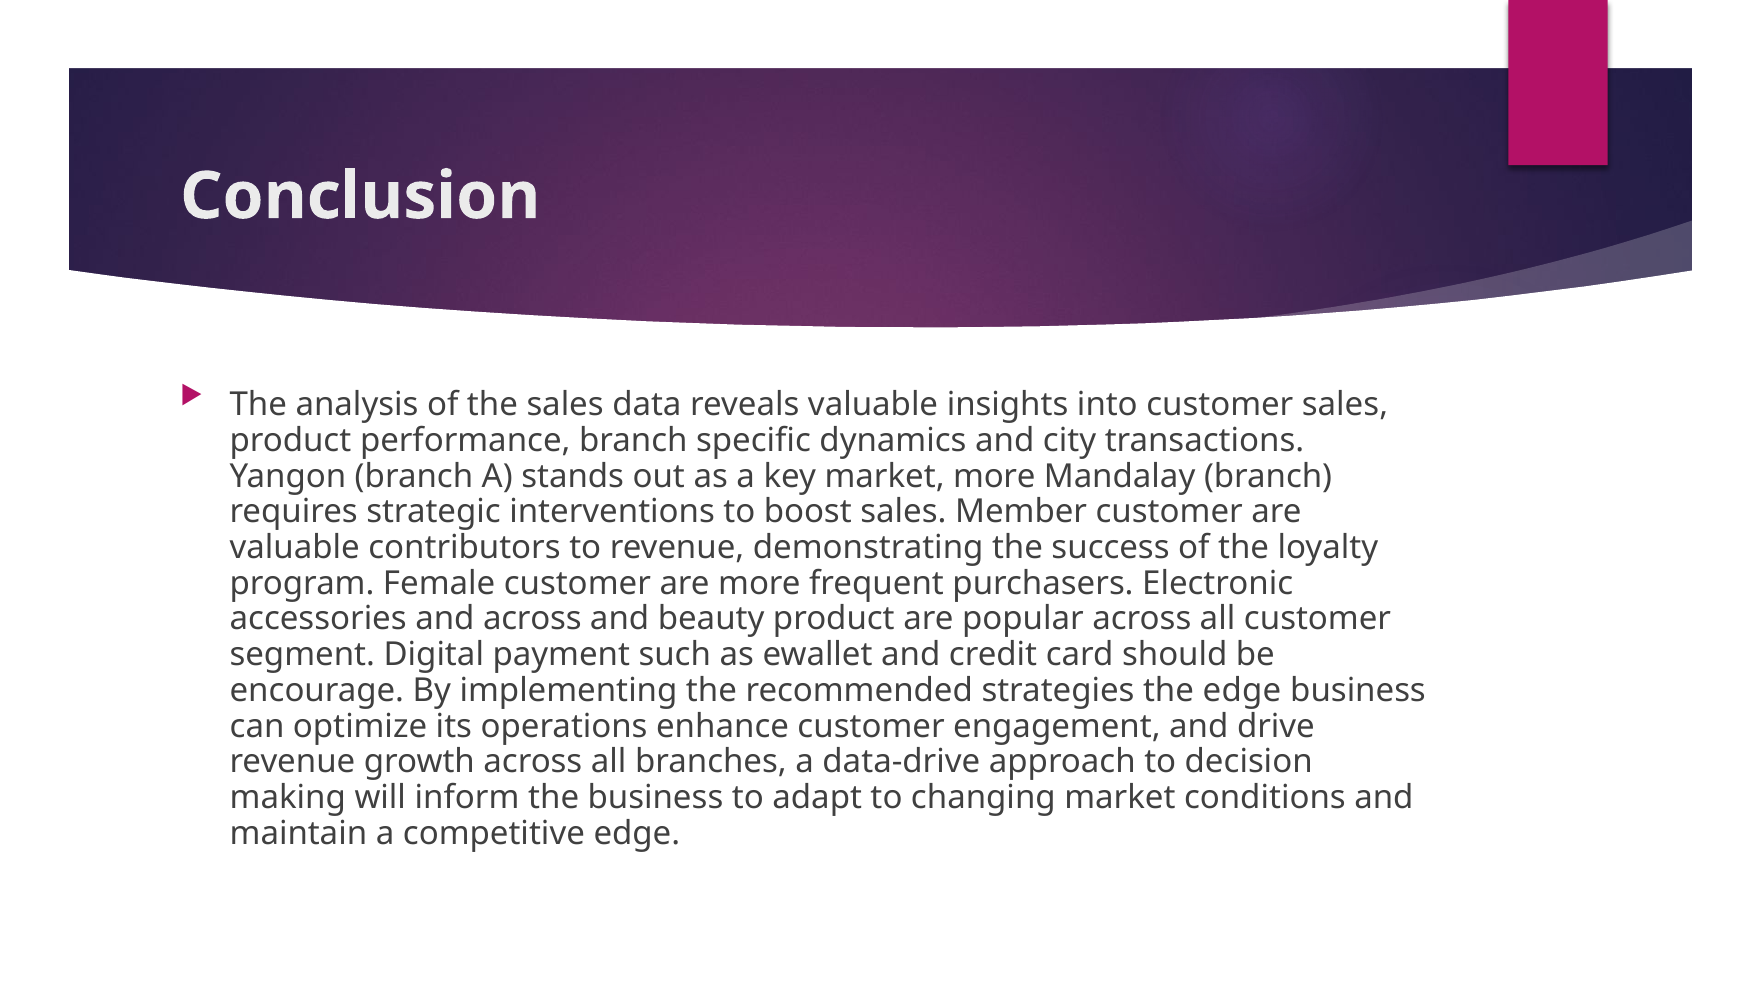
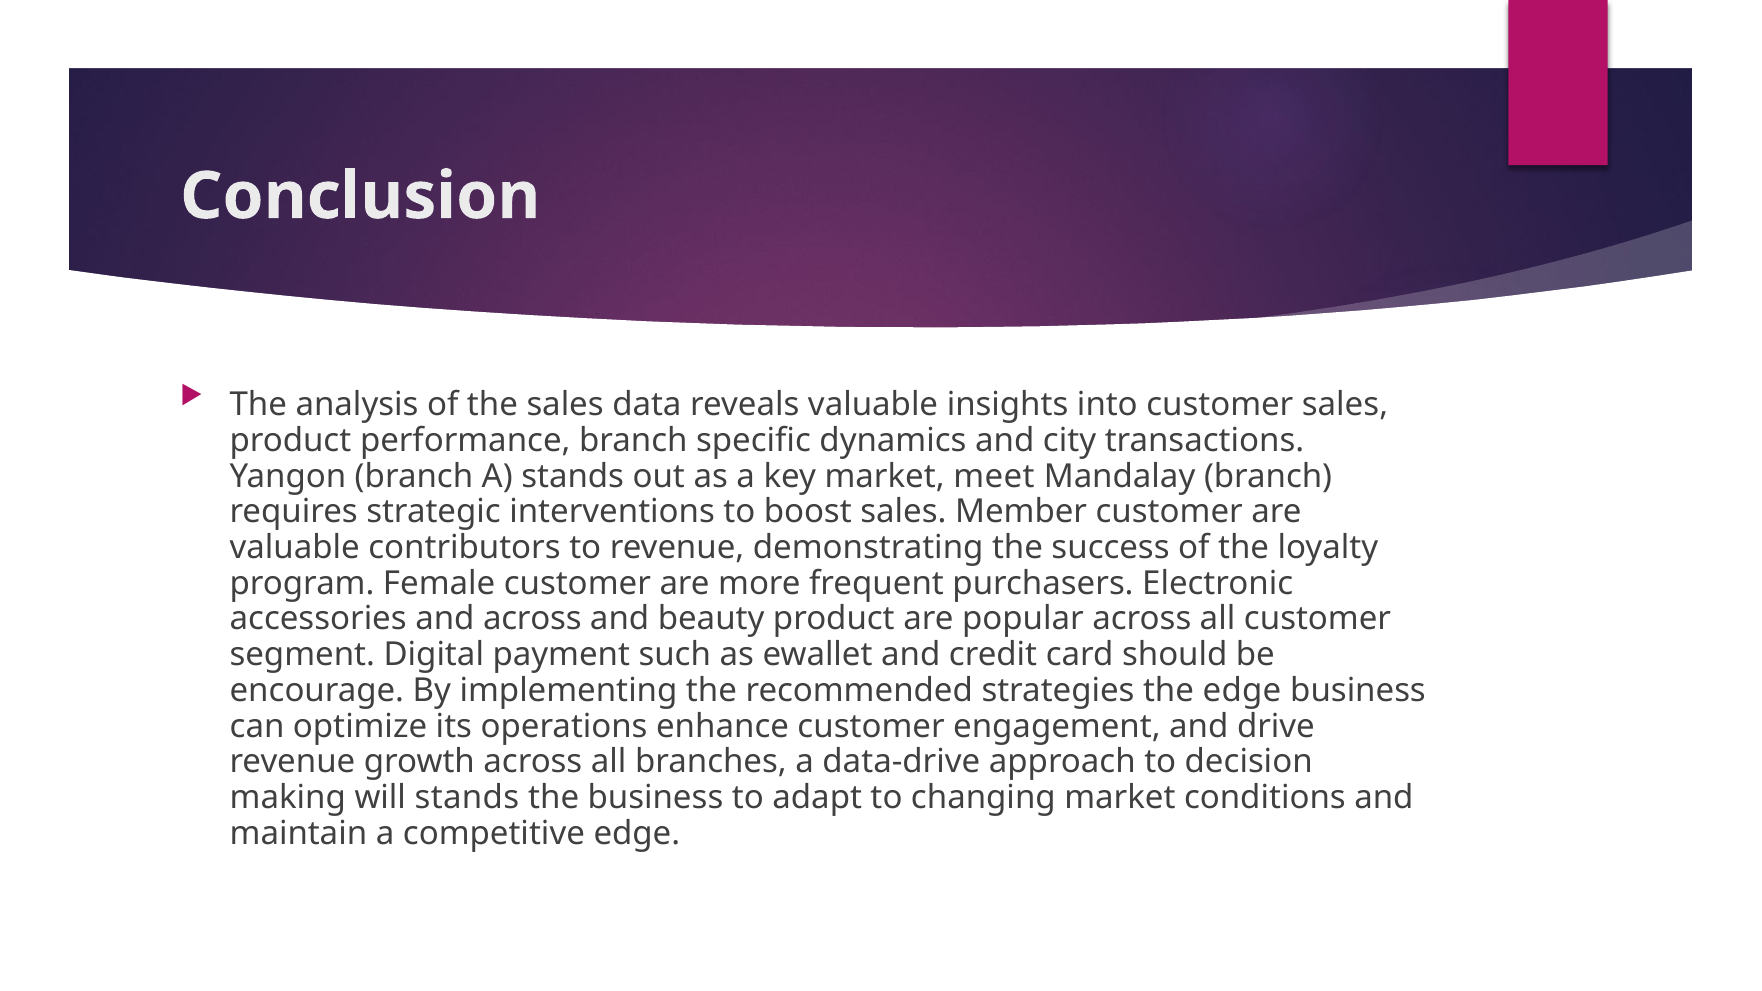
market more: more -> meet (994, 476)
will inform: inform -> stands (467, 798)
